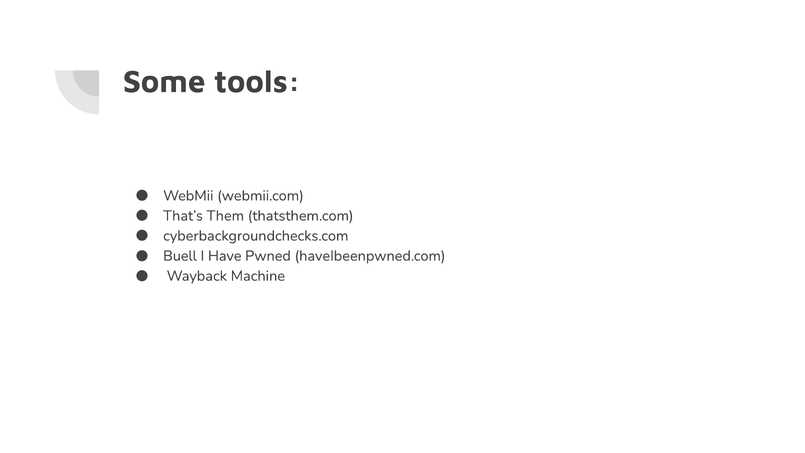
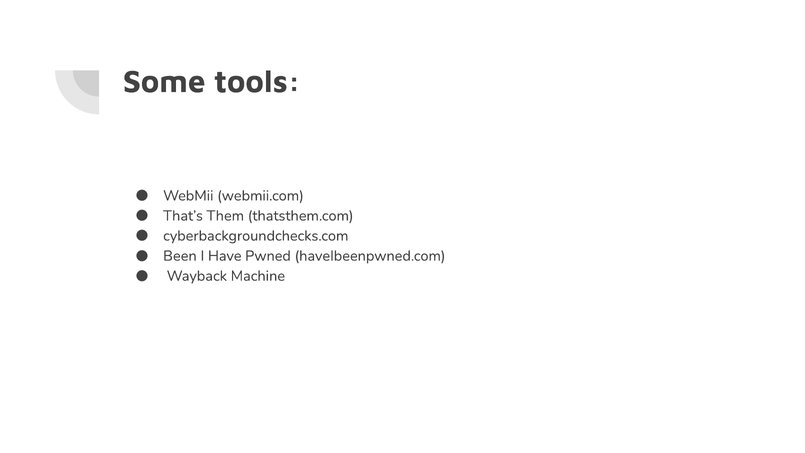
Buell: Buell -> Been (180, 256)
